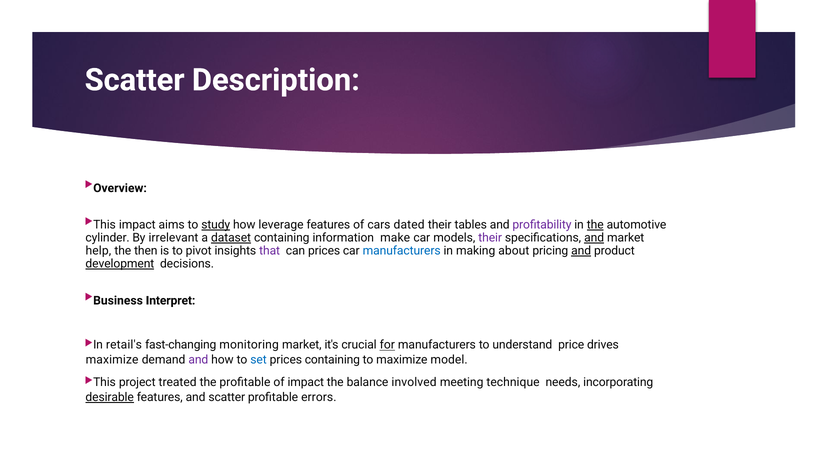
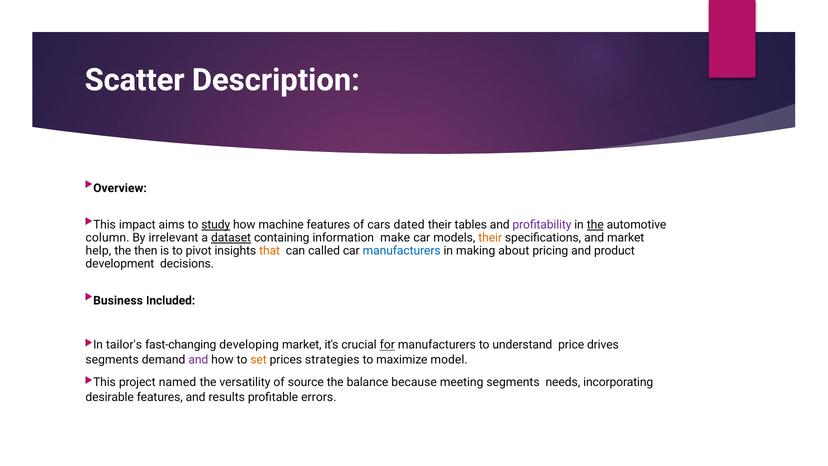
leverage: leverage -> machine (281, 225)
cylinder: cylinder -> column (107, 238)
their colour: purple -> orange (490, 238)
and underline: present -> none (594, 238)
that colour: purple -> orange (270, 251)
can prices: prices -> called (324, 251)
and underline: present -> none (581, 251)
development underline: present -> none (120, 264)
Interpret: Interpret -> Included (171, 300)
retail's: retail's -> tailor's (124, 345)
monitoring: monitoring -> developing (249, 345)
maximize: maximize -> segments (112, 360)
set colour: blue -> orange (259, 360)
prices containing: containing -> strategies (332, 360)
treated: treated -> named (178, 382)
the proﬁtable: proﬁtable -> versatility (245, 382)
of impact: impact -> source (306, 382)
involved: involved -> because (414, 382)
meeting technique: technique -> segments (513, 382)
desirable underline: present -> none (110, 397)
and scatter: scatter -> results (227, 397)
